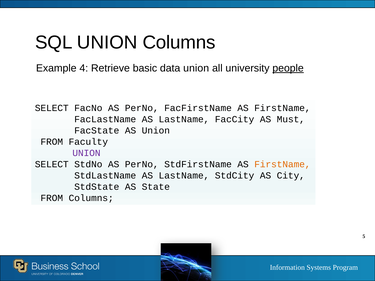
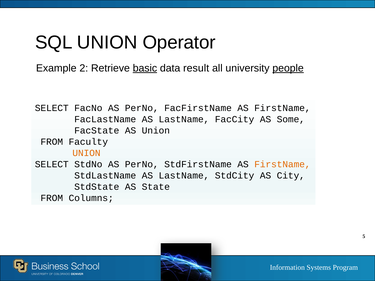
UNION Columns: Columns -> Operator (179, 43)
4: 4 -> 2 (84, 68)
basic underline: none -> present (145, 68)
data union: union -> result (196, 68)
Must: Must -> Some (291, 119)
UNION colour: purple -> orange (86, 153)
